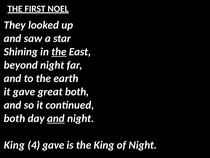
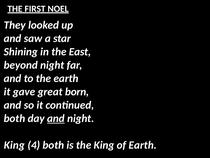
the underline: present -> none (59, 52)
great both: both -> born (77, 91)
4 gave: gave -> both (53, 145)
of Night: Night -> Earth (143, 145)
